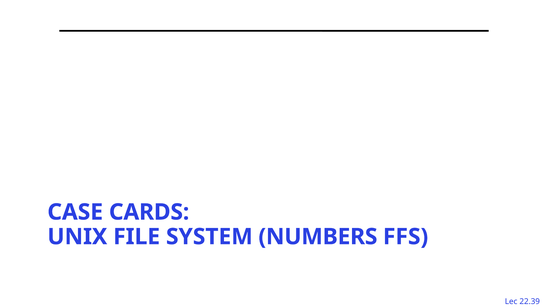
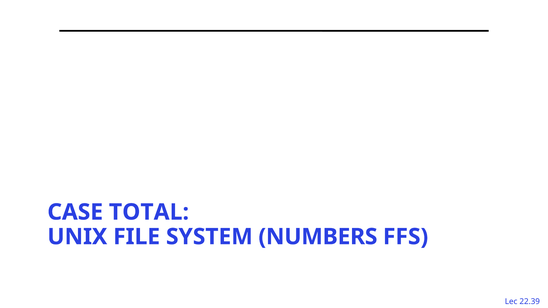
CARDS: CARDS -> TOTAL (149, 212)
